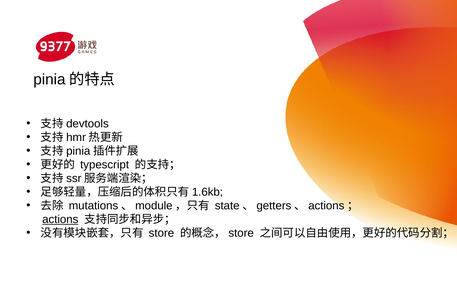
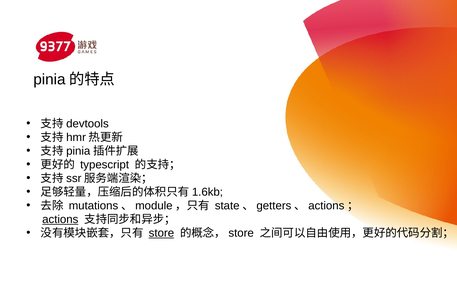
store underline: none -> present (161, 234)
